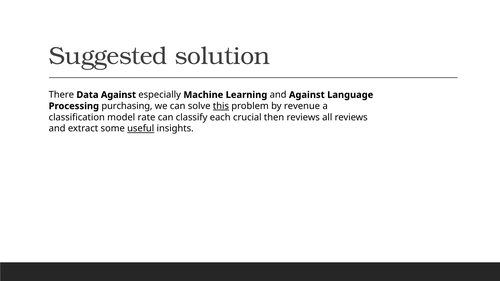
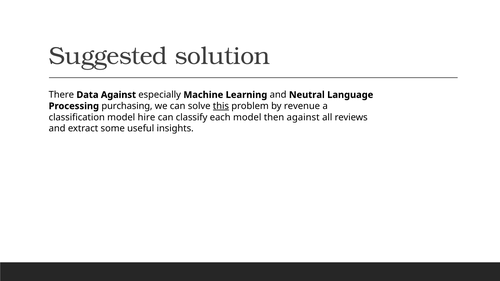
and Against: Against -> Neutral (307, 95)
rate: rate -> hire (146, 117)
each crucial: crucial -> model (247, 117)
then reviews: reviews -> against (303, 117)
useful underline: present -> none (141, 129)
